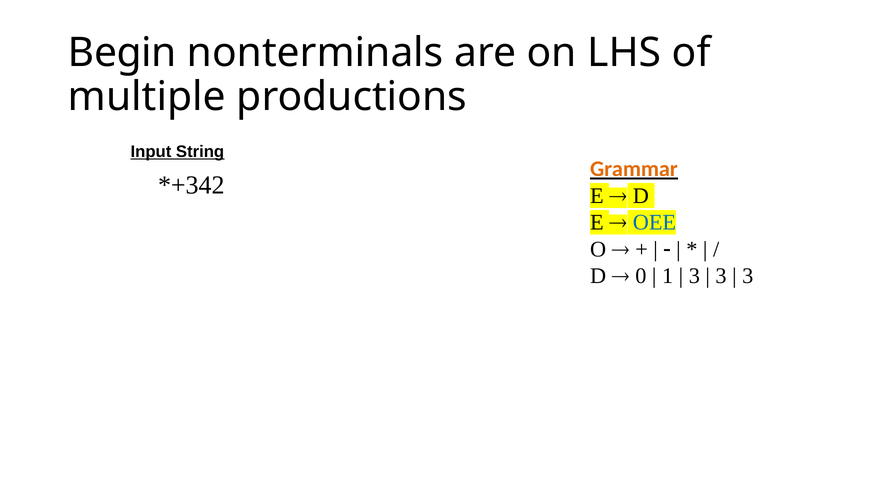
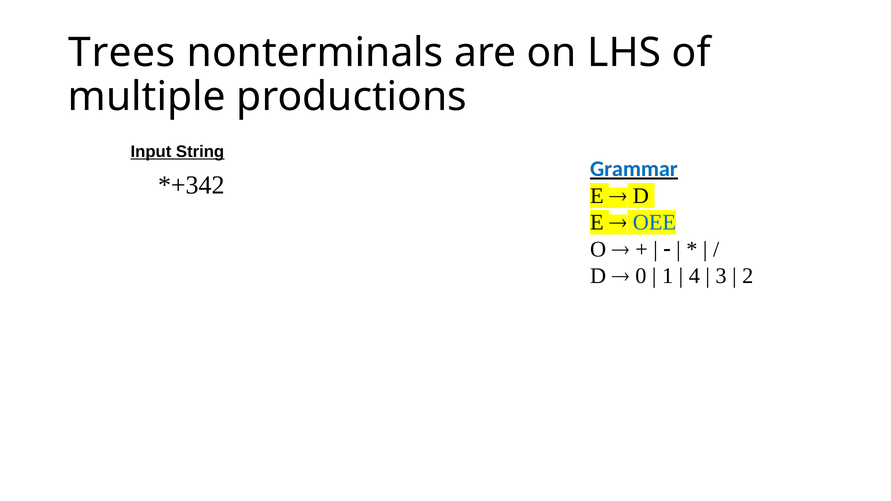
Begin: Begin -> Trees (122, 53)
Grammar colour: orange -> blue (634, 169)
3: 3 -> 4 (694, 276)
3: 3 -> 2 (748, 276)
